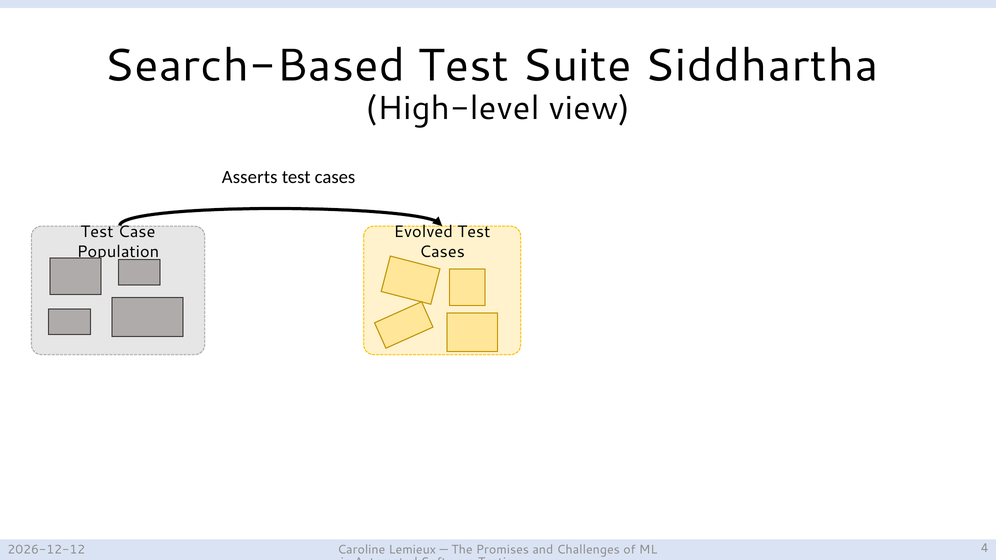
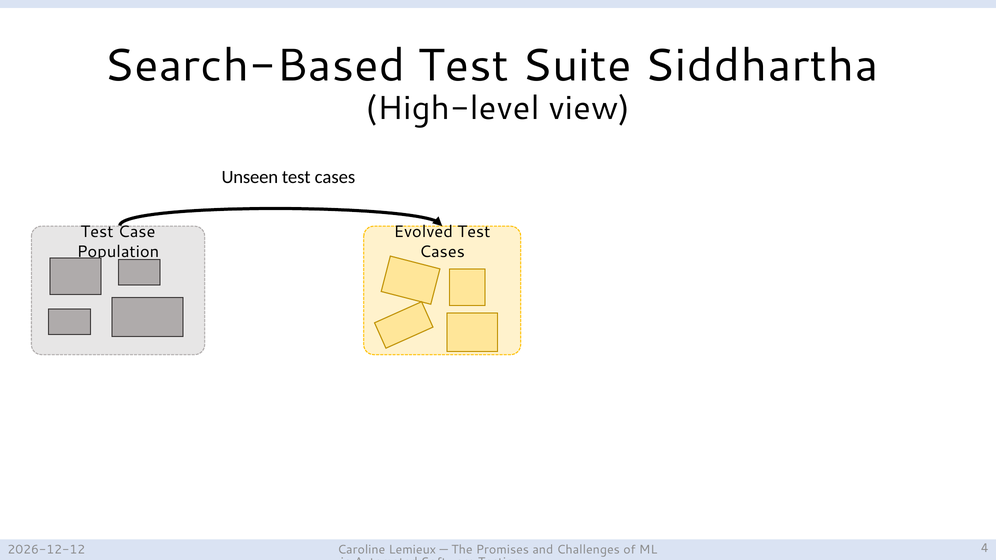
Asserts: Asserts -> Unseen (250, 177)
